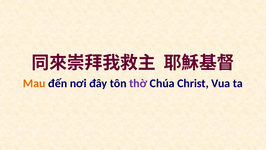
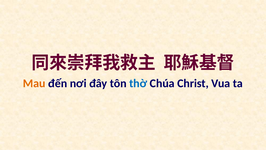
thờ colour: purple -> blue (138, 83)
